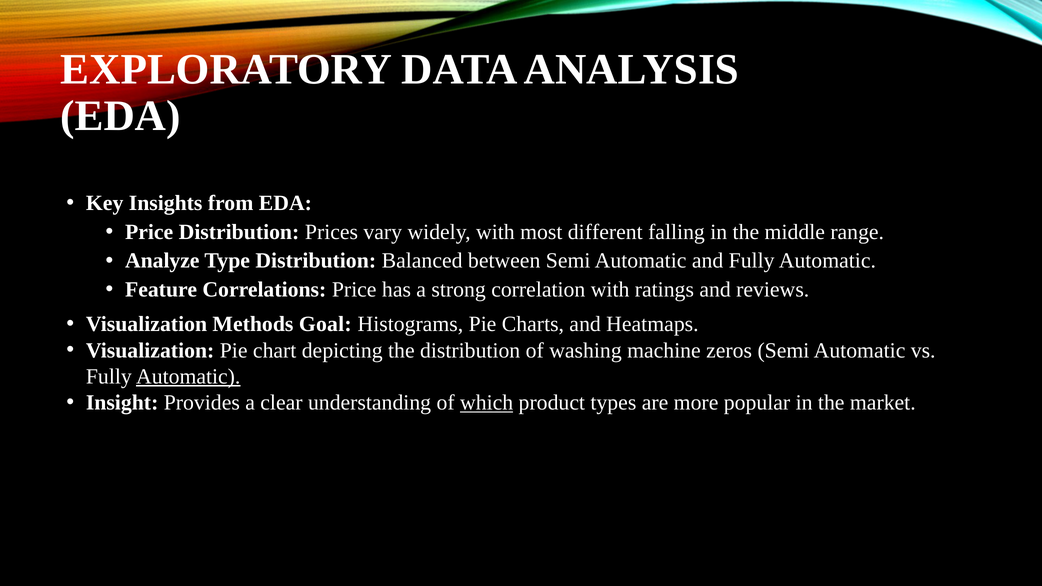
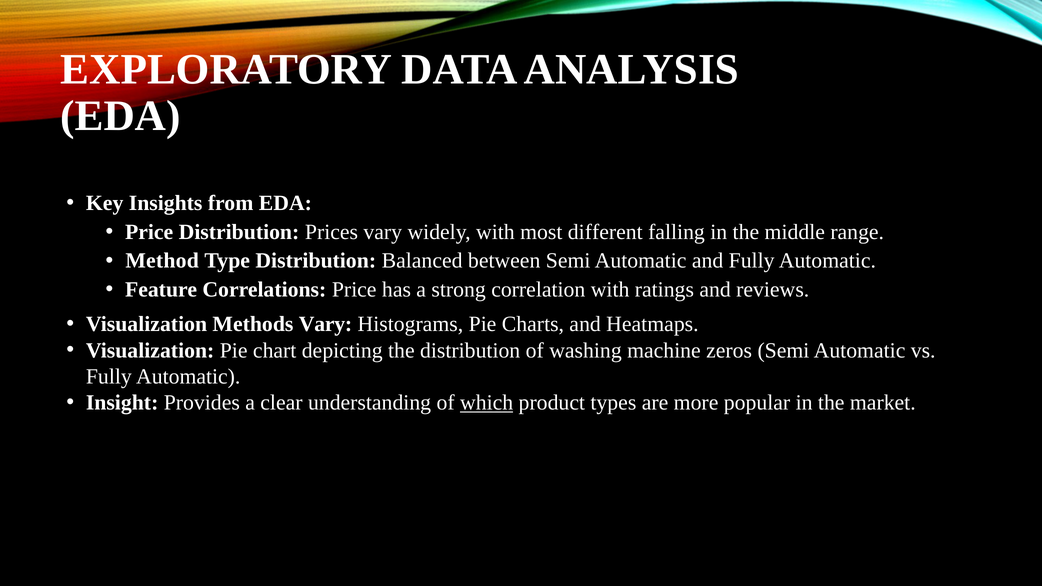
Analyze: Analyze -> Method (162, 261)
Methods Goal: Goal -> Vary (326, 324)
Automatic underline: present -> none (188, 377)
